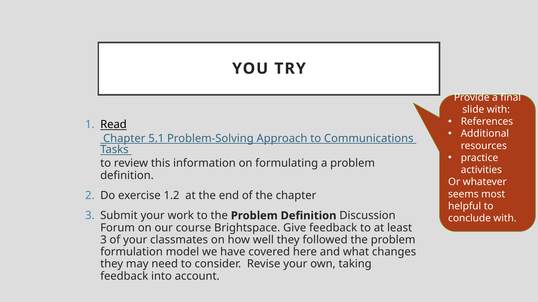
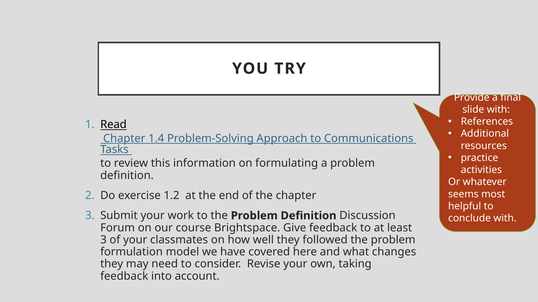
5.1: 5.1 -> 1.4 (156, 139)
